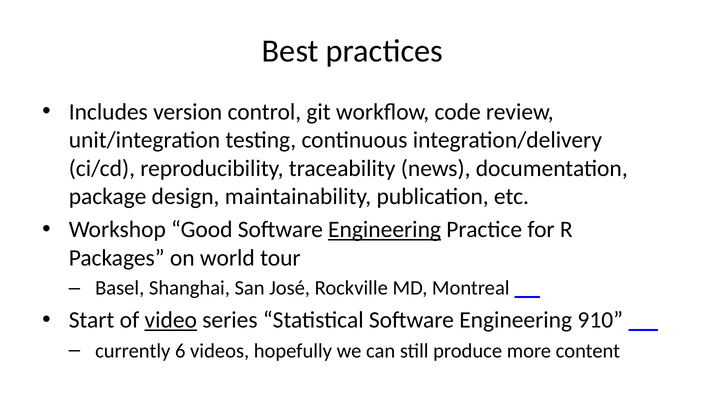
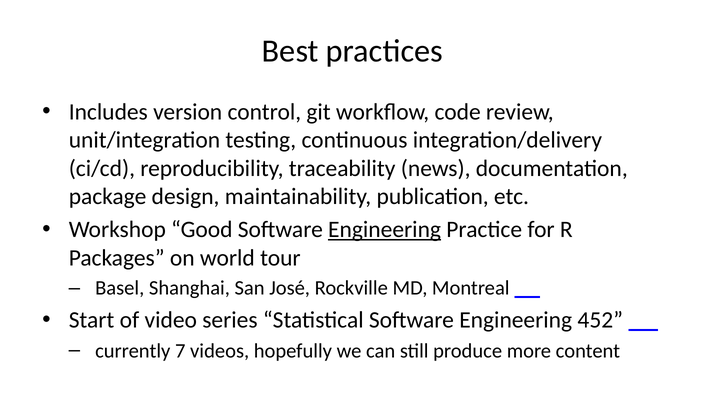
video underline: present -> none (171, 320)
910: 910 -> 452 (600, 320)
6: 6 -> 7 (180, 350)
